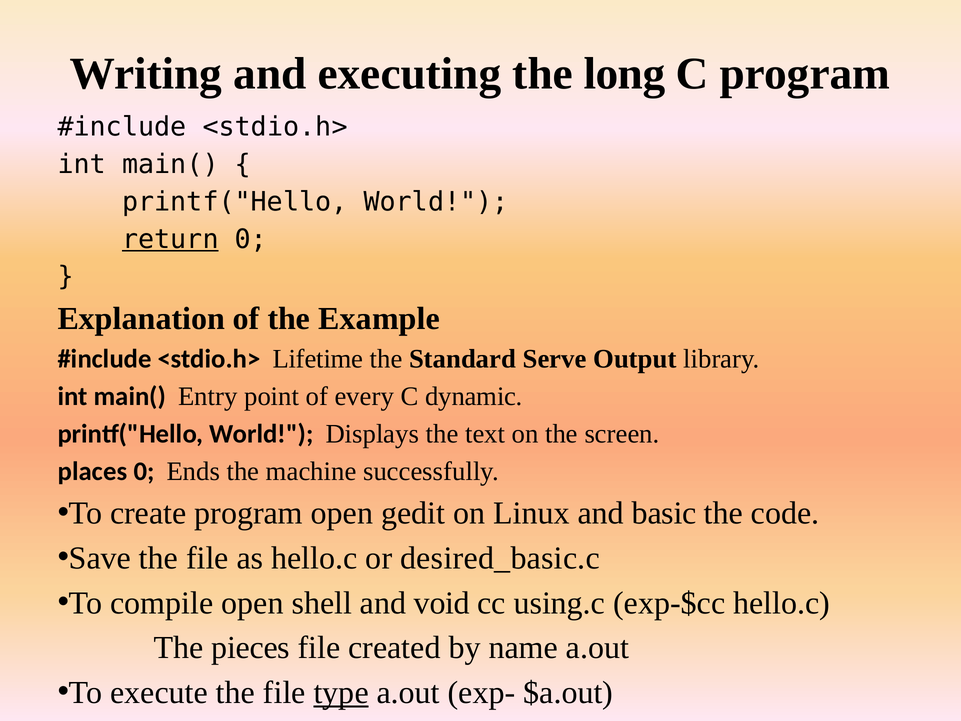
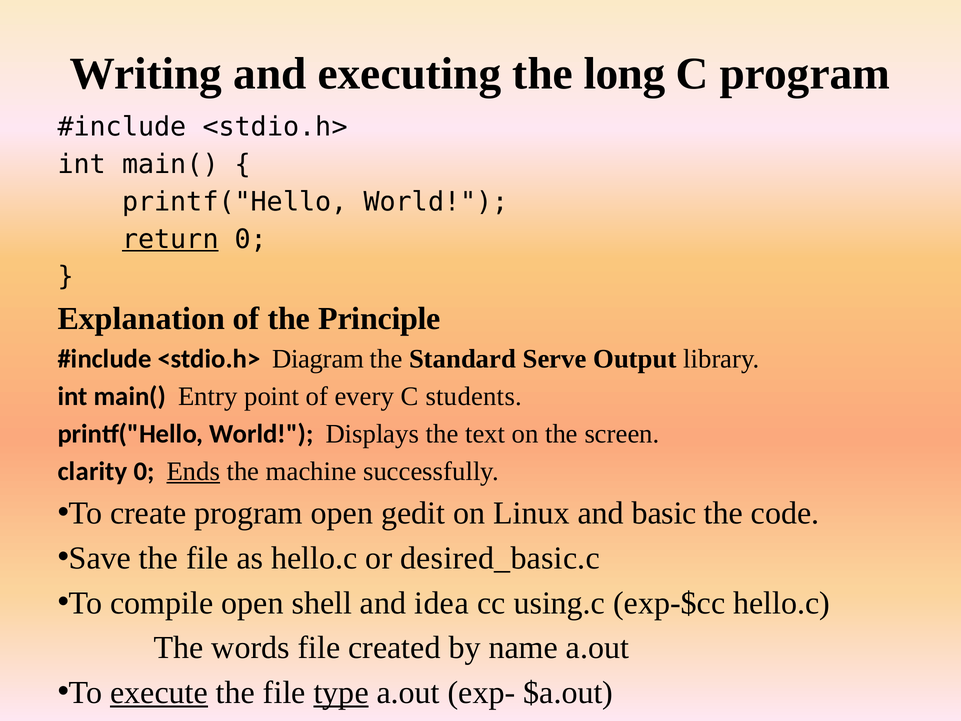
Example: Example -> Principle (379, 319)
Lifetime: Lifetime -> Diagram (318, 359)
dynamic: dynamic -> students (474, 396)
places: places -> clarity (93, 471)
Ends underline: none -> present (193, 471)
void: void -> idea (442, 603)
pieces: pieces -> words (251, 648)
execute underline: none -> present (159, 692)
